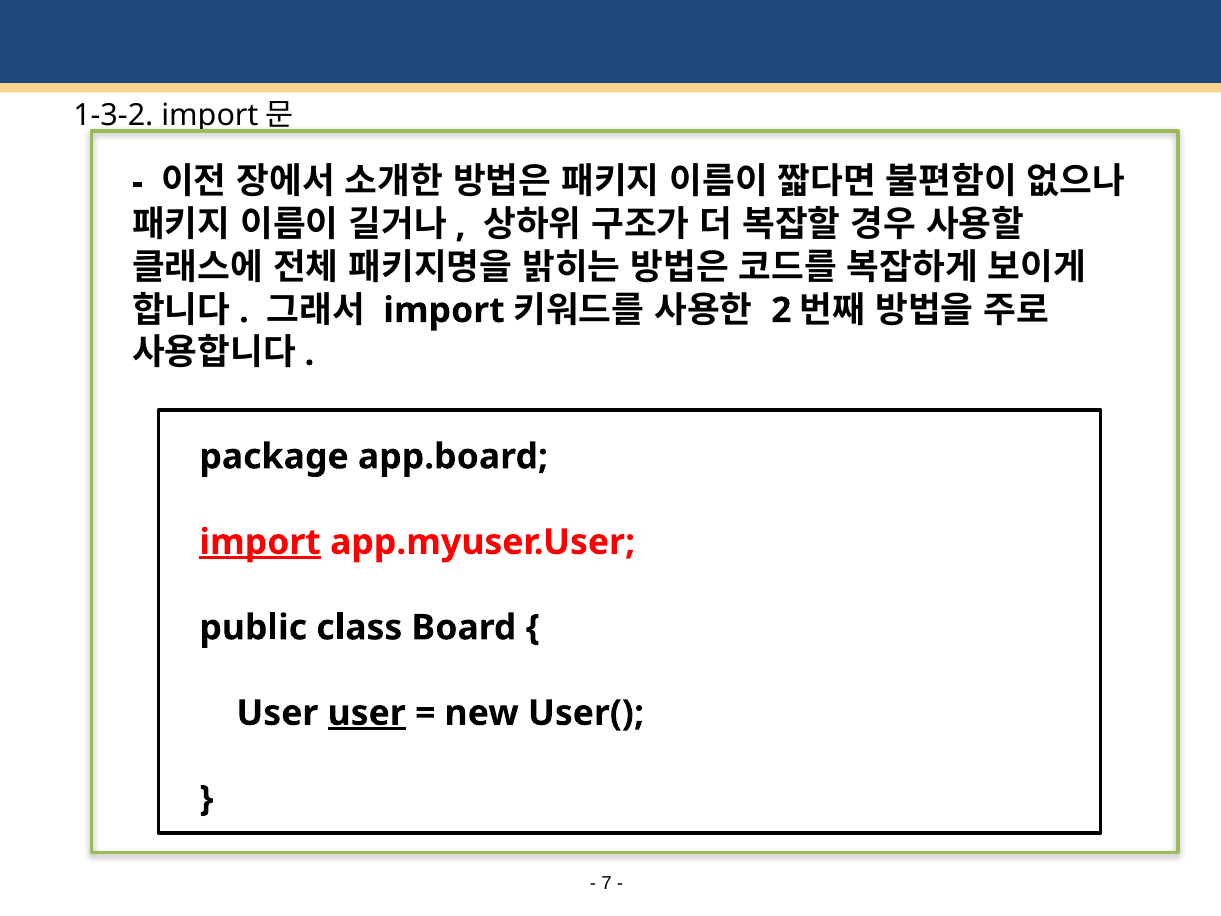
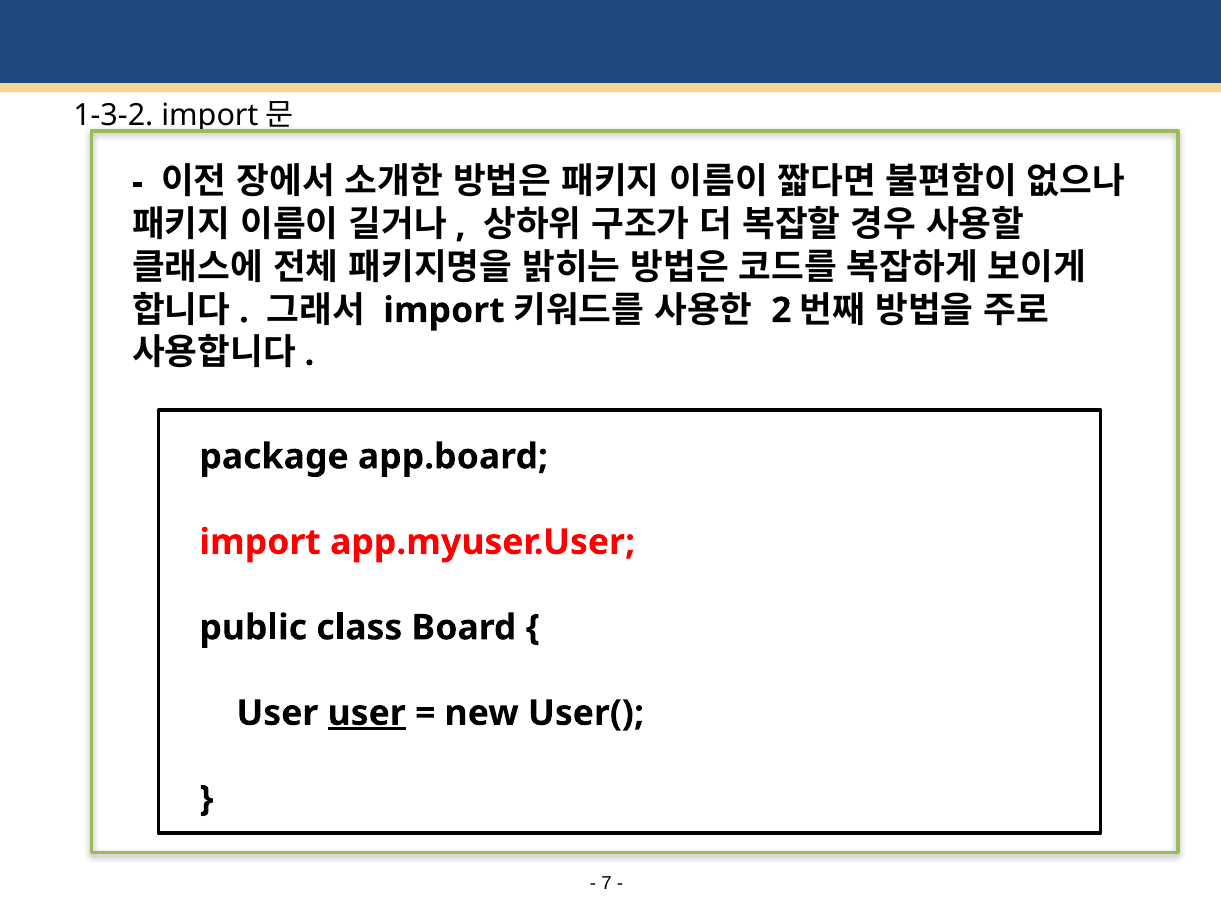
import underline: present -> none (260, 542)
